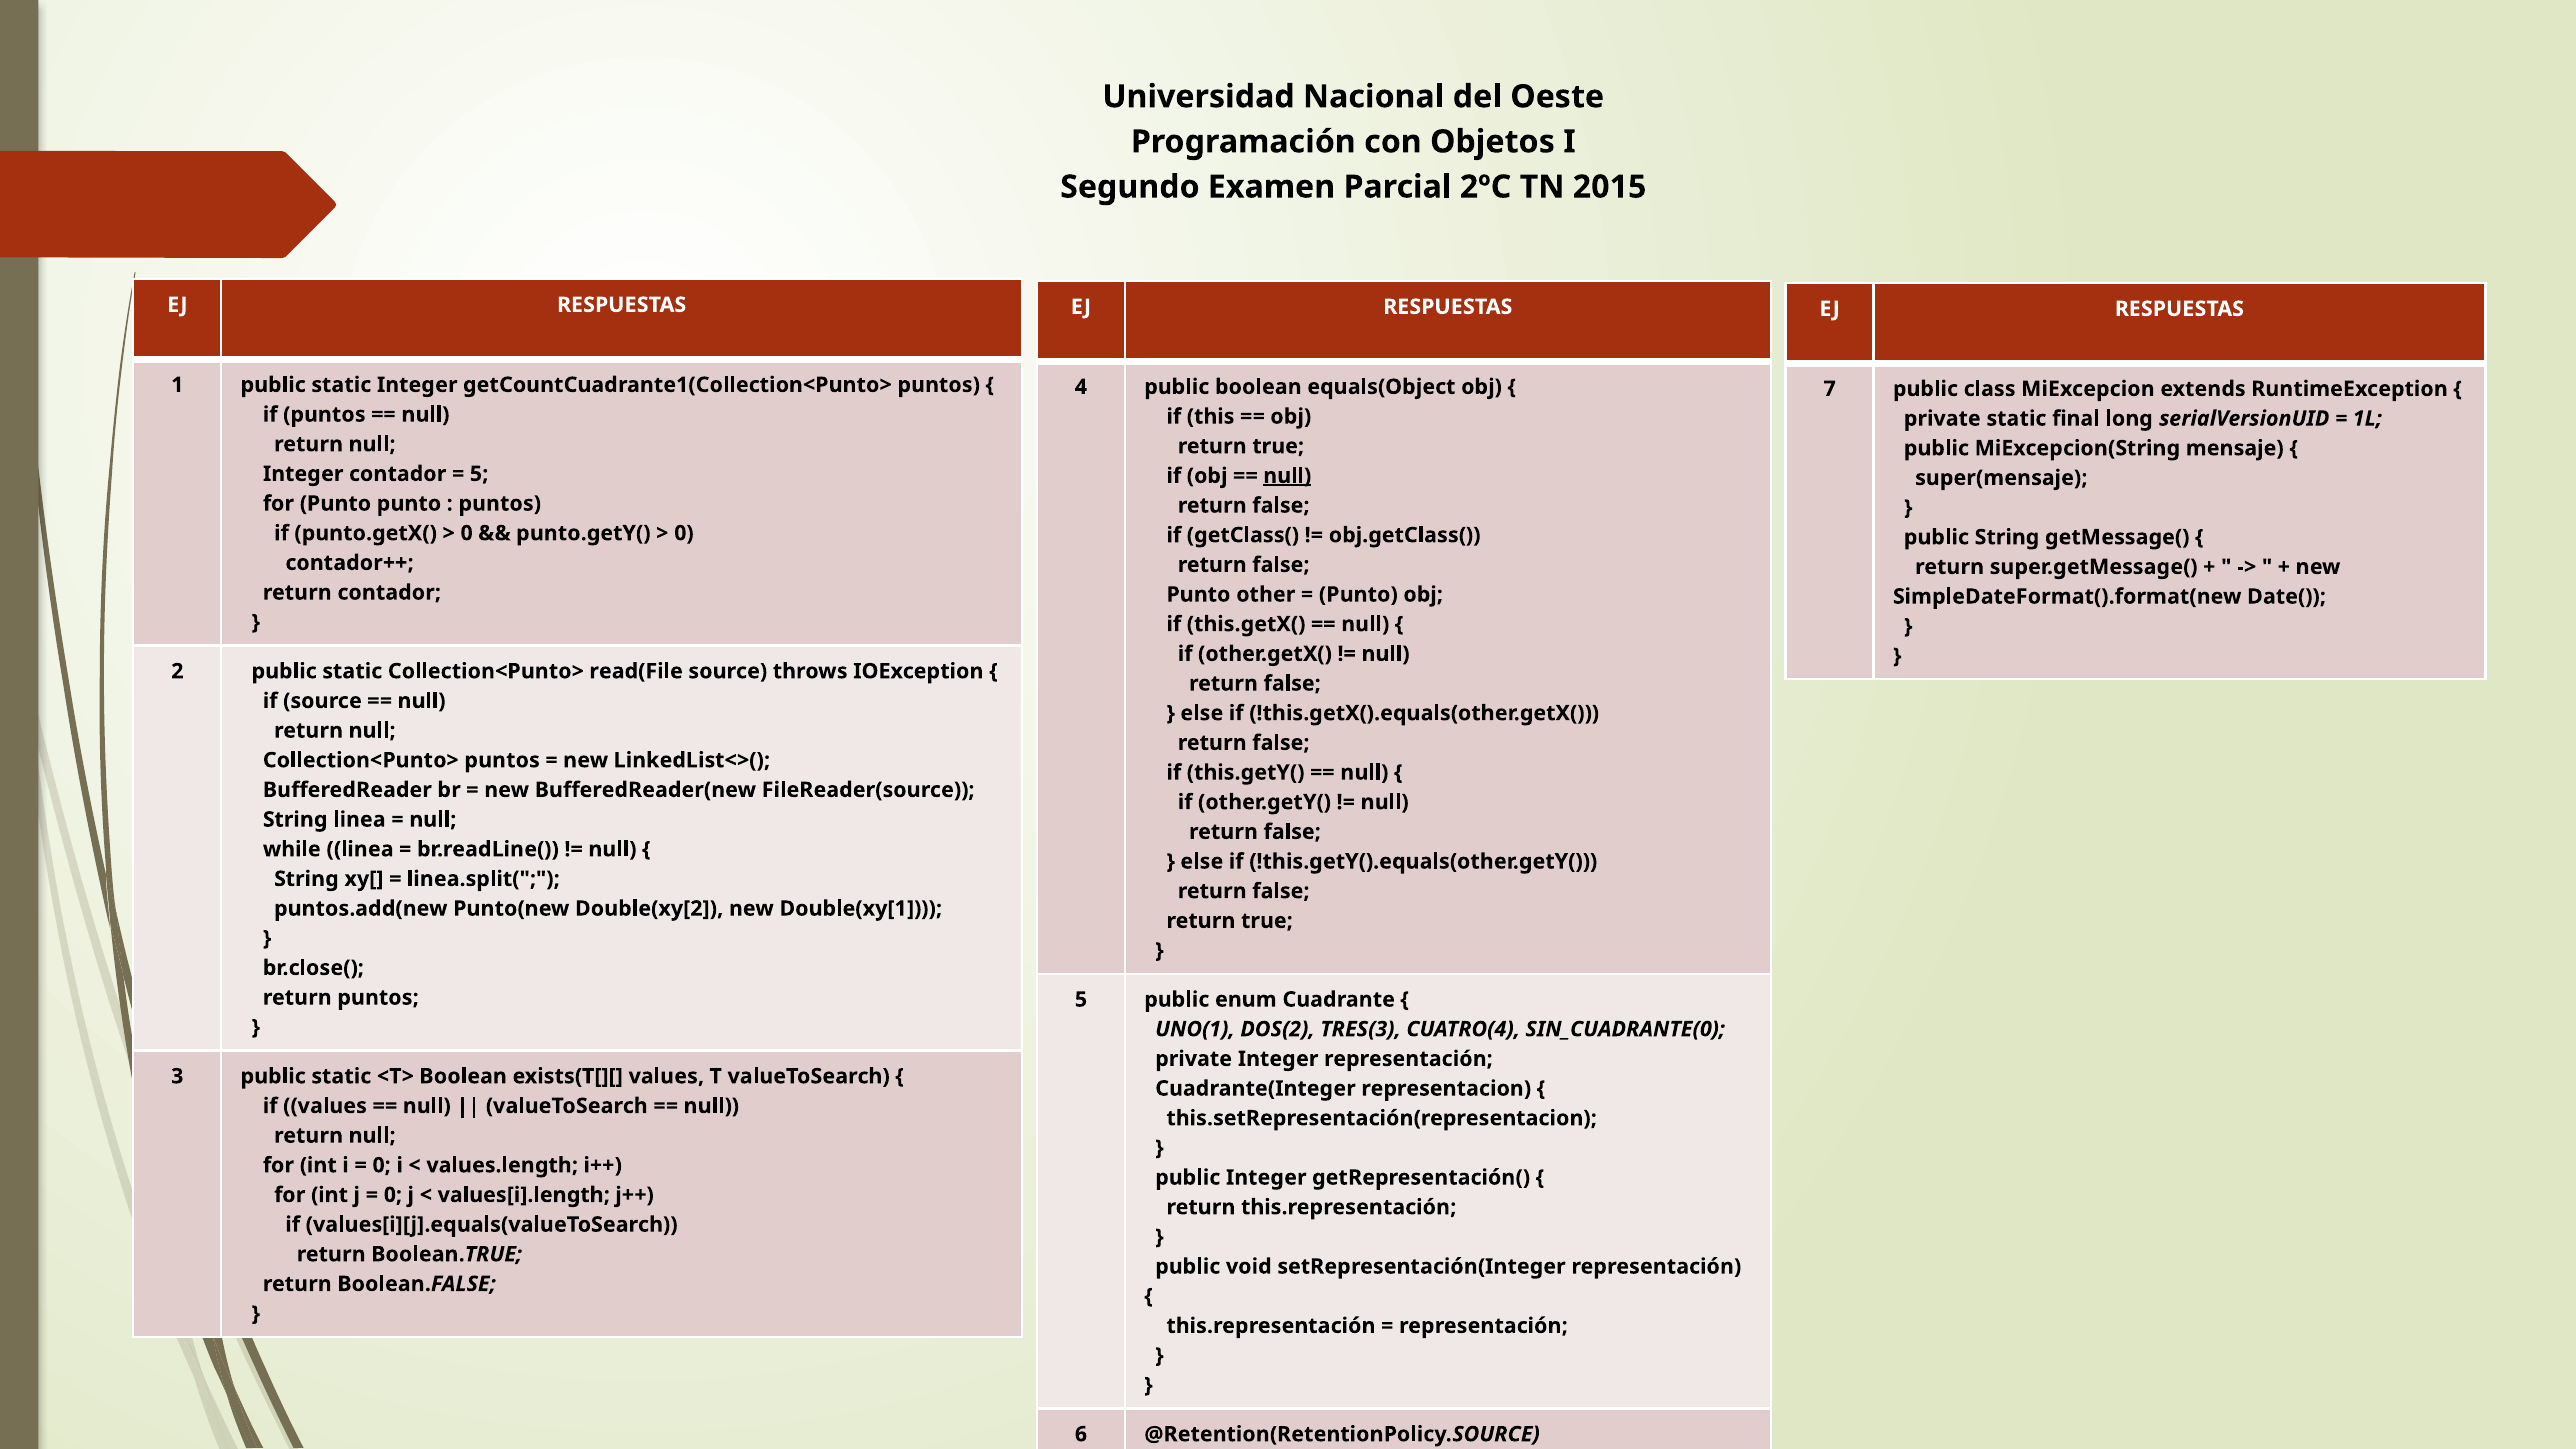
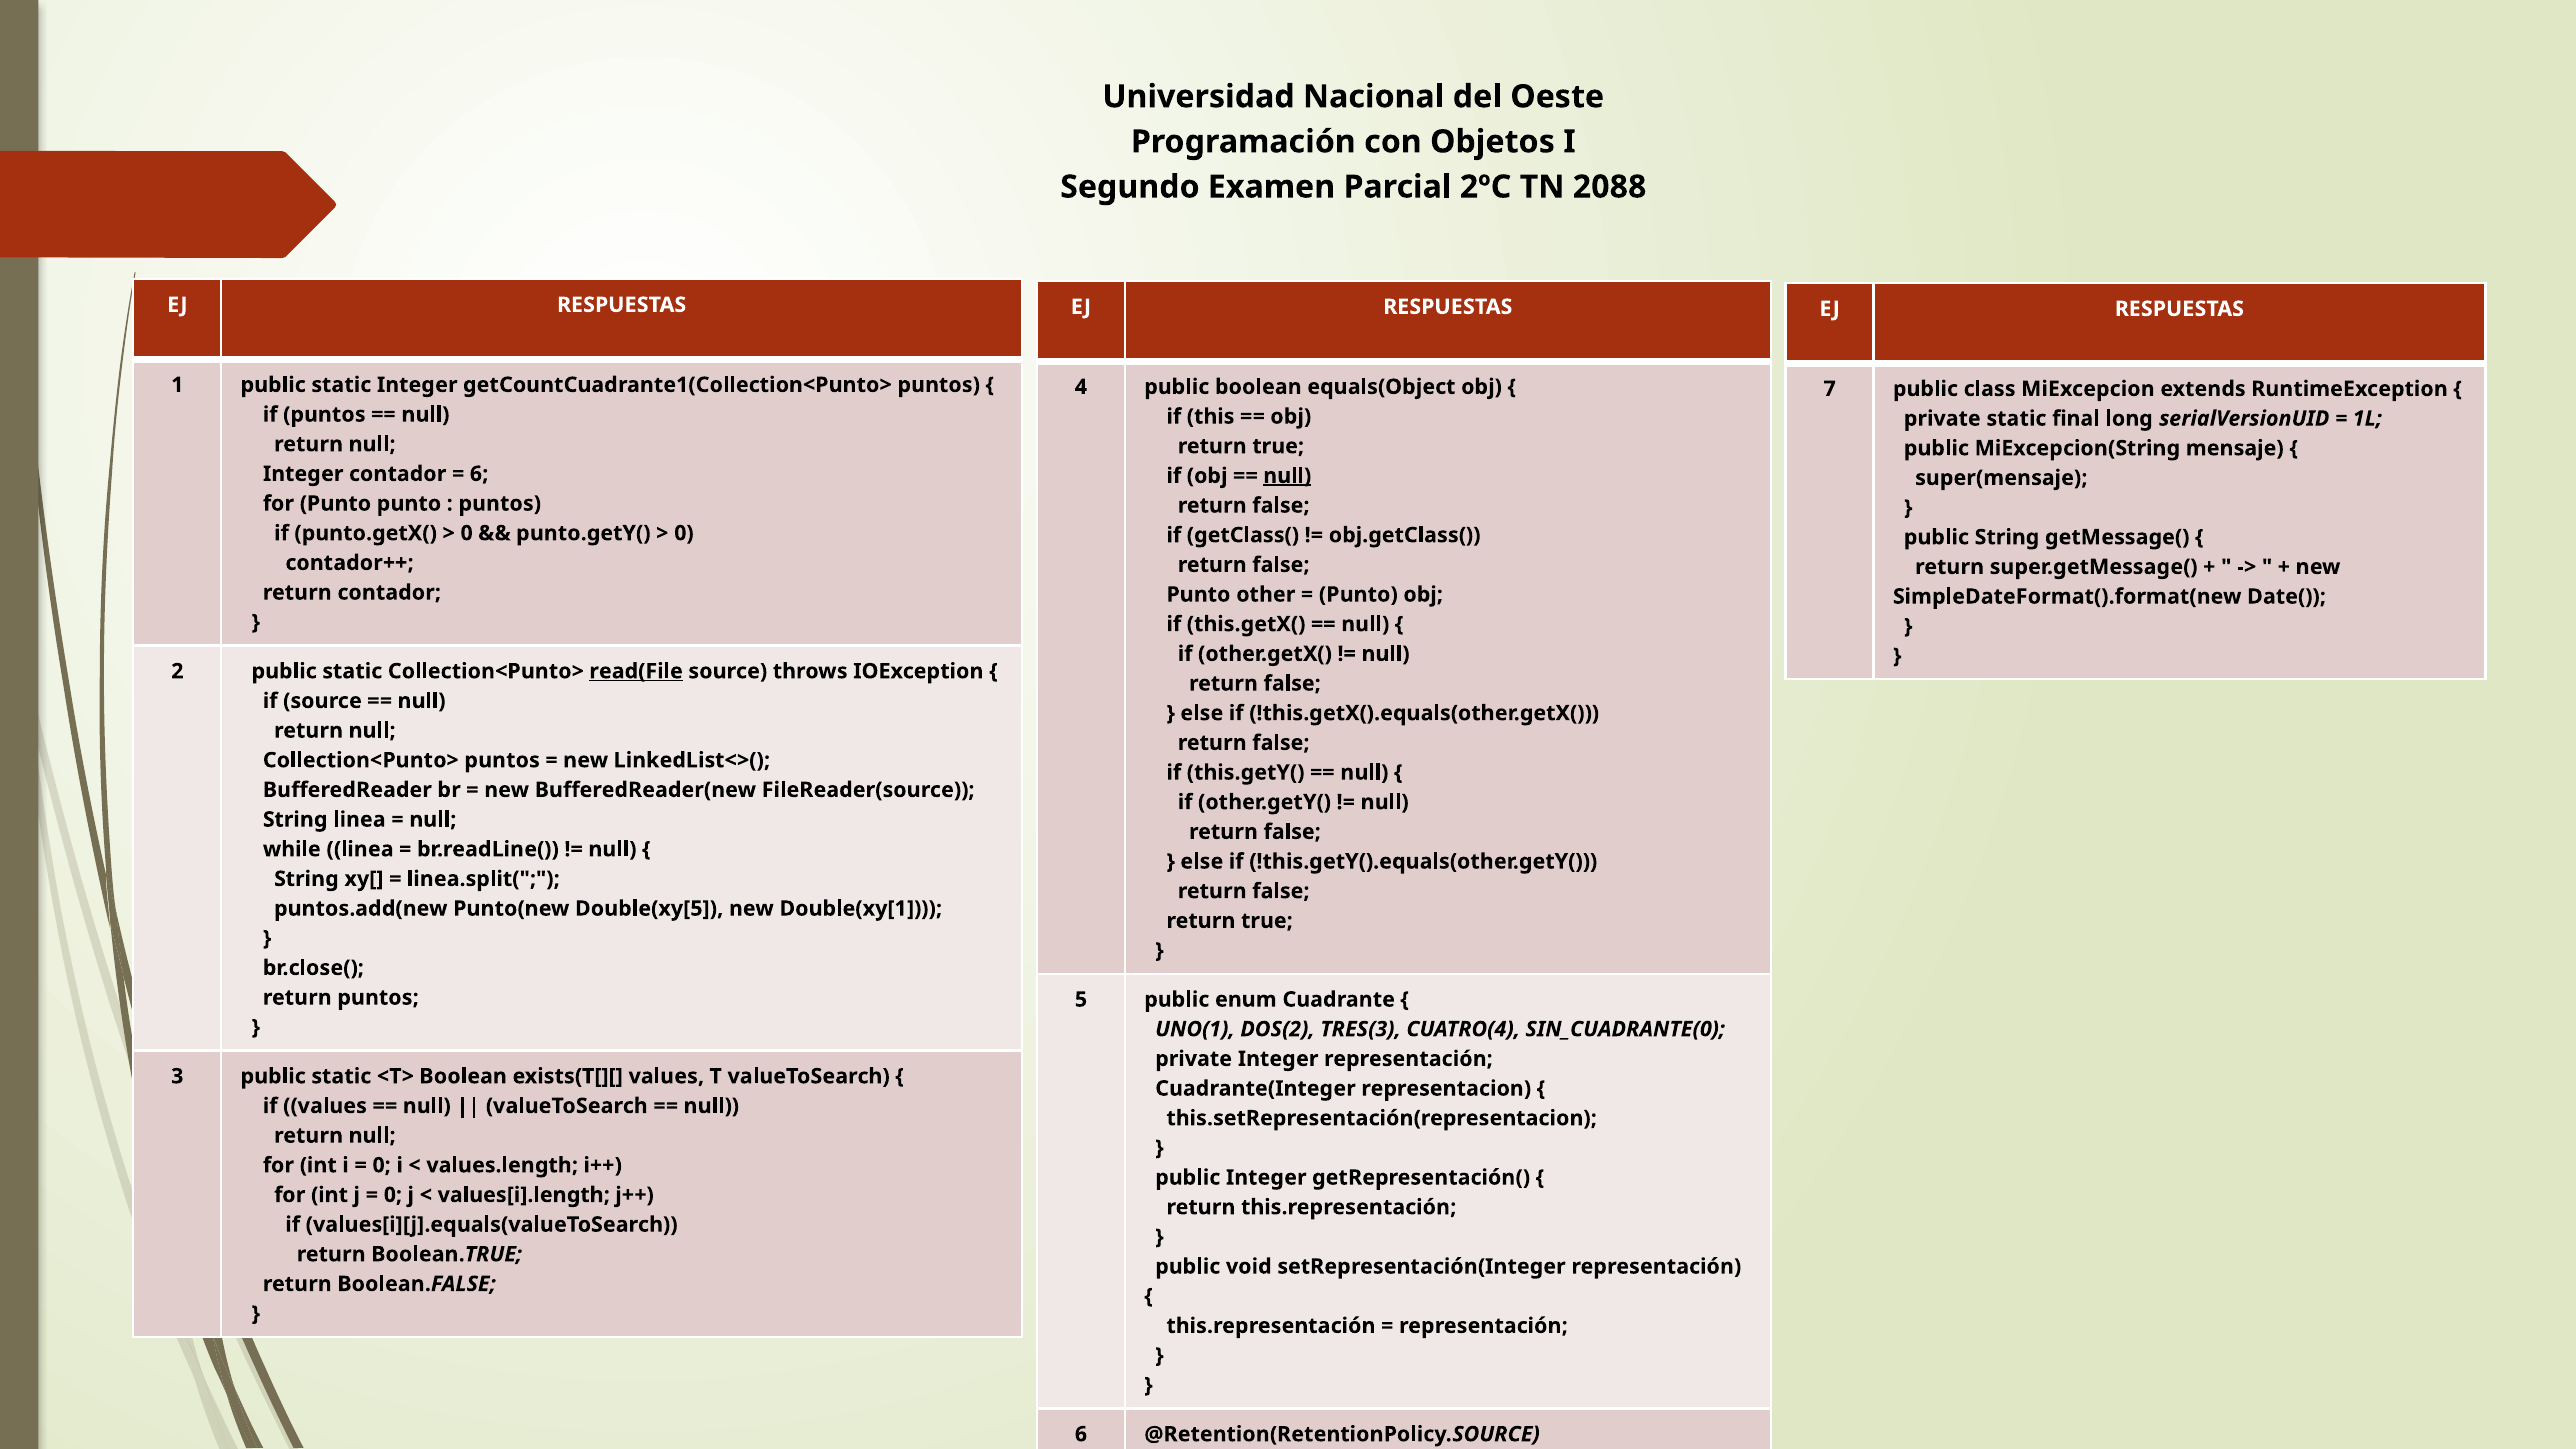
2015: 2015 -> 2088 (1610, 187)
5: 5 -> 6 (479, 474)
read(File underline: none -> present (636, 671)
Double(xy[2: Double(xy[2 -> Double(xy[5 (649, 909)
